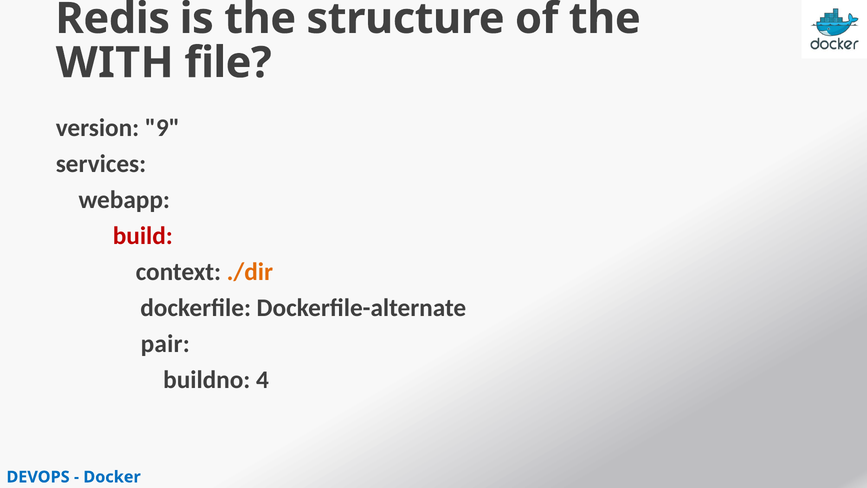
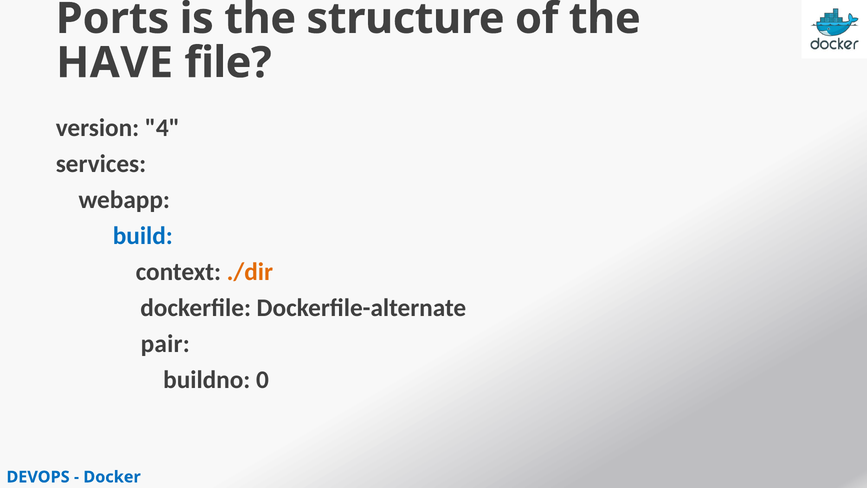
Redis: Redis -> Ports (113, 19)
WITH: WITH -> HAVE (115, 63)
9: 9 -> 4 (162, 128)
build colour: red -> blue (143, 236)
4: 4 -> 0 (262, 380)
